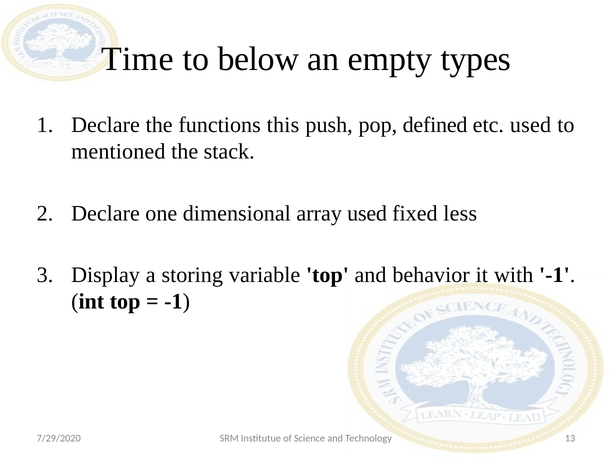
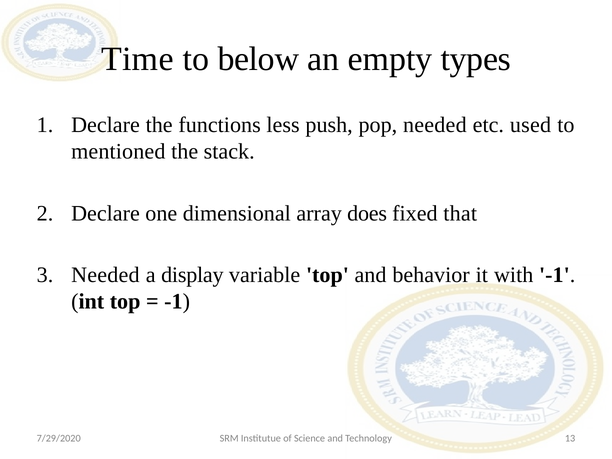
this: this -> less (283, 125)
pop defined: defined -> needed (435, 125)
array used: used -> does (367, 213)
less: less -> that (460, 213)
Display: Display -> Needed (105, 275)
storing: storing -> display (192, 275)
